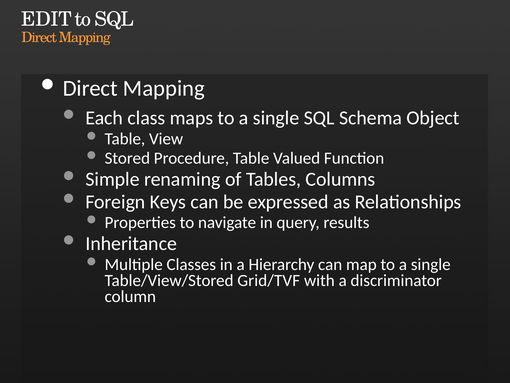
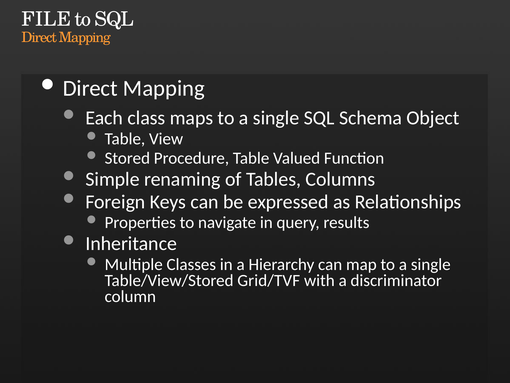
EDIT: EDIT -> FILE (46, 19)
